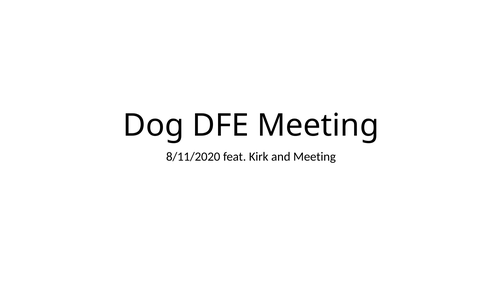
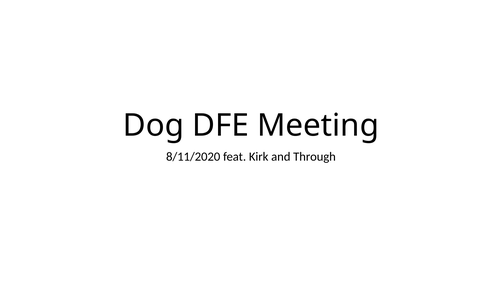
and Meeting: Meeting -> Through (315, 157)
